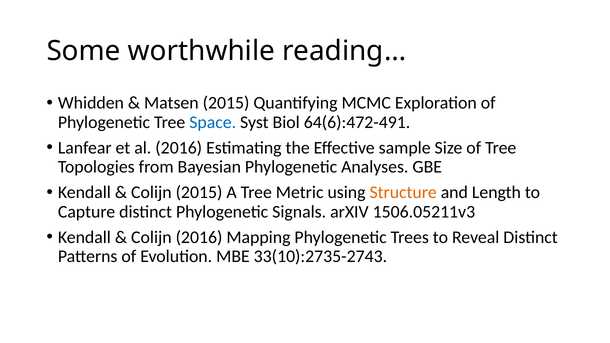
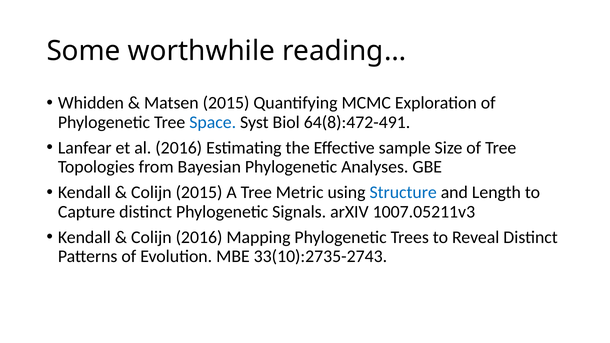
64(6):472-491: 64(6):472-491 -> 64(8):472-491 (357, 122)
Structure colour: orange -> blue (403, 193)
1506.05211v3: 1506.05211v3 -> 1007.05211v3 (424, 212)
